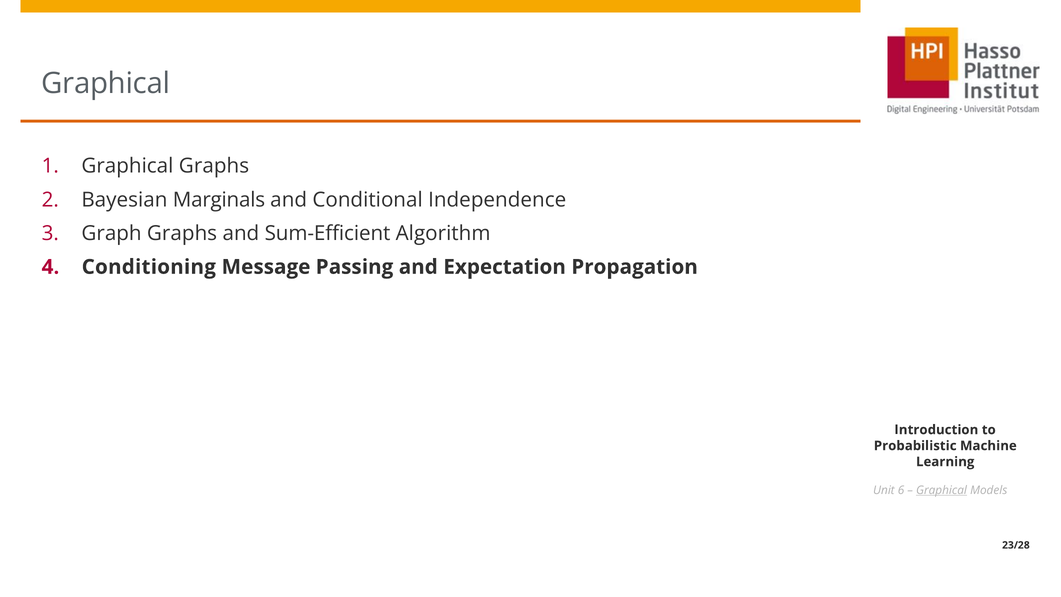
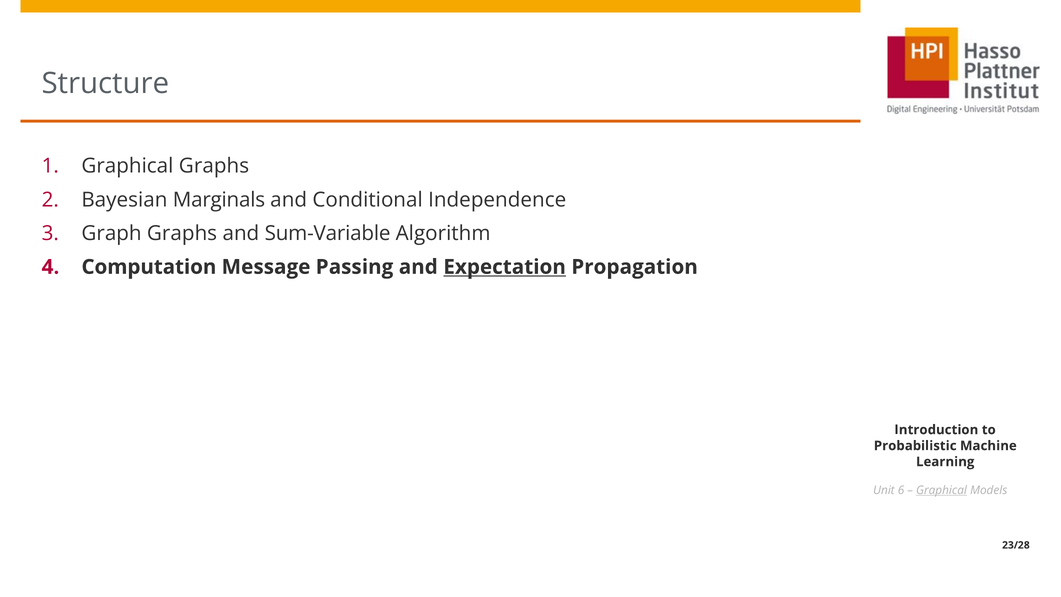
Graphical: Graphical -> Structure (106, 84)
Sum-Efficient: Sum-Efficient -> Sum-Variable (328, 233)
Conditioning: Conditioning -> Computation (149, 267)
Expectation underline: none -> present (505, 267)
